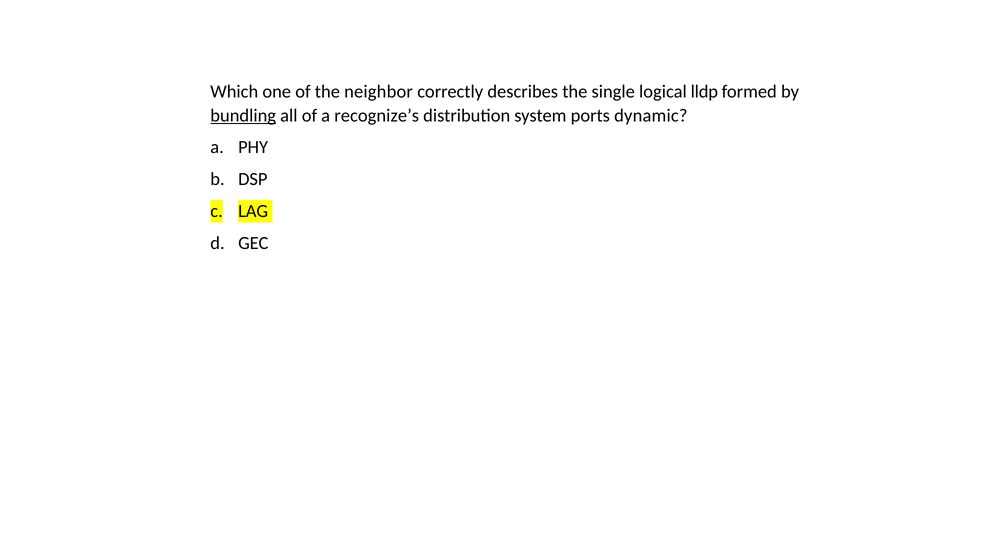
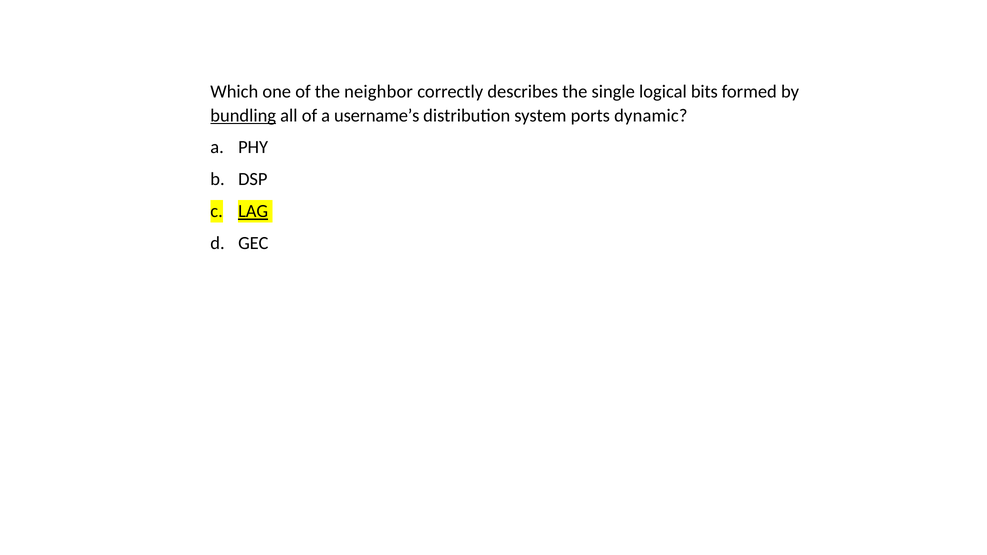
lldp: lldp -> bits (704, 92)
recognize’s: recognize’s -> username’s (377, 115)
LAG underline: none -> present (253, 211)
